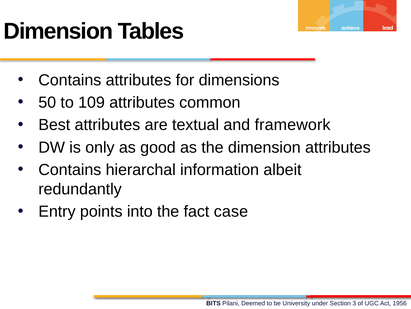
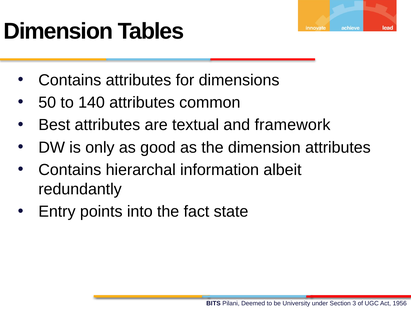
109: 109 -> 140 (92, 102)
case: case -> state (231, 211)
